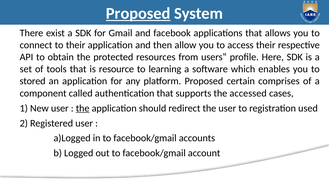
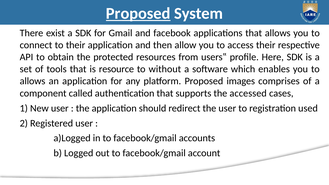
learning: learning -> without (165, 69)
stored: stored -> allows (33, 81)
certain: certain -> images (241, 81)
the underline: present -> none (83, 108)
